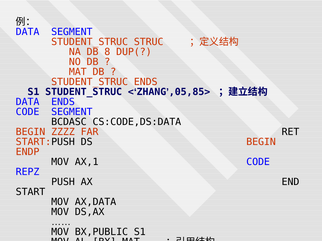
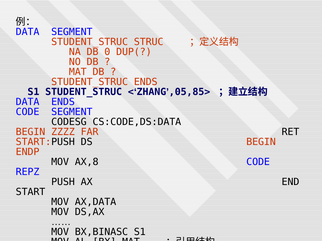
8: 8 -> 0 (107, 52)
BCDASC: BCDASC -> CODESG (69, 122)
AX,1: AX,1 -> AX,8 (87, 162)
BX,PUBLIC: BX,PUBLIC -> BX,BINASC (101, 232)
